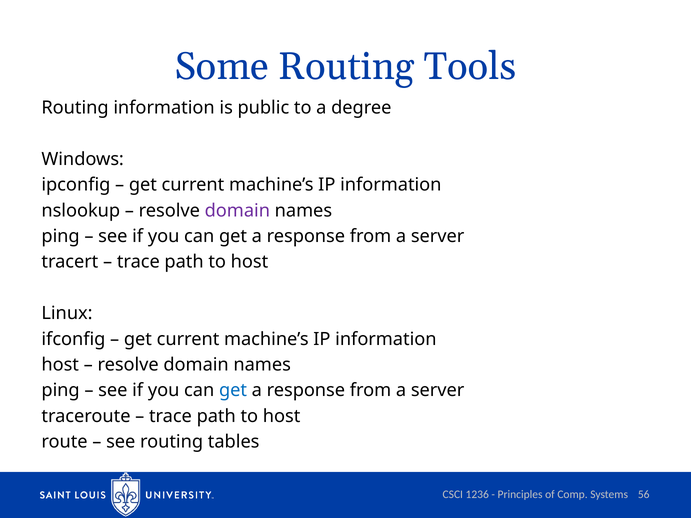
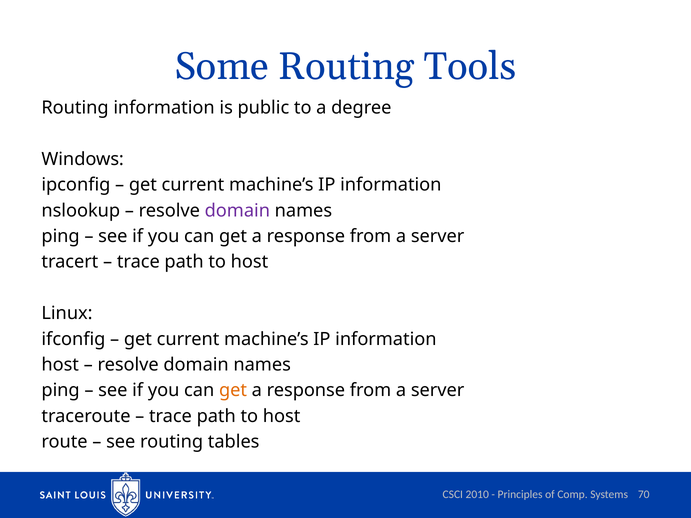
get colour: blue -> orange (233, 391)
1236: 1236 -> 2010 (477, 495)
56: 56 -> 70 (644, 495)
